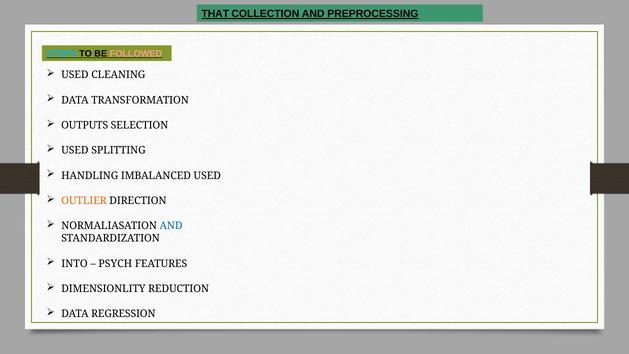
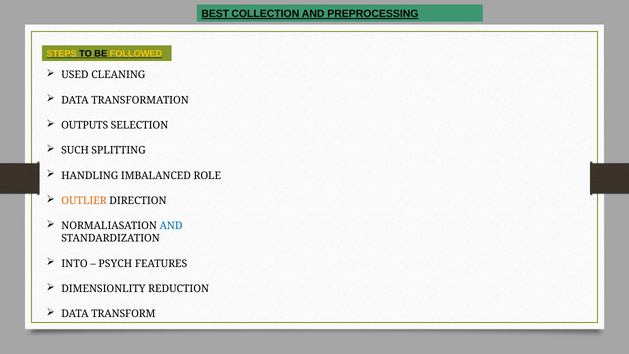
THAT: THAT -> BEST (215, 14)
STEPS colour: light blue -> yellow (62, 54)
FOLLOWED colour: pink -> yellow (136, 54)
USED: USED -> SUCH (75, 150)
IMBALANCED USED: USED -> ROLE (207, 176)
REGRESSION: REGRESSION -> TRANSFORM (123, 314)
